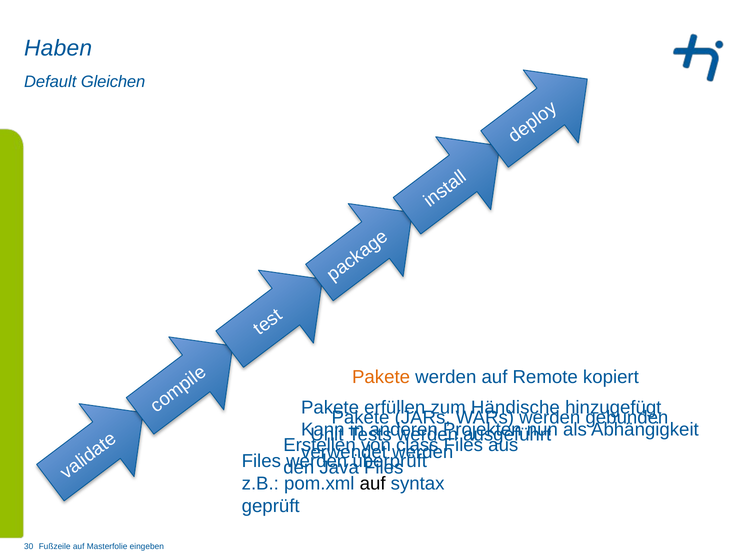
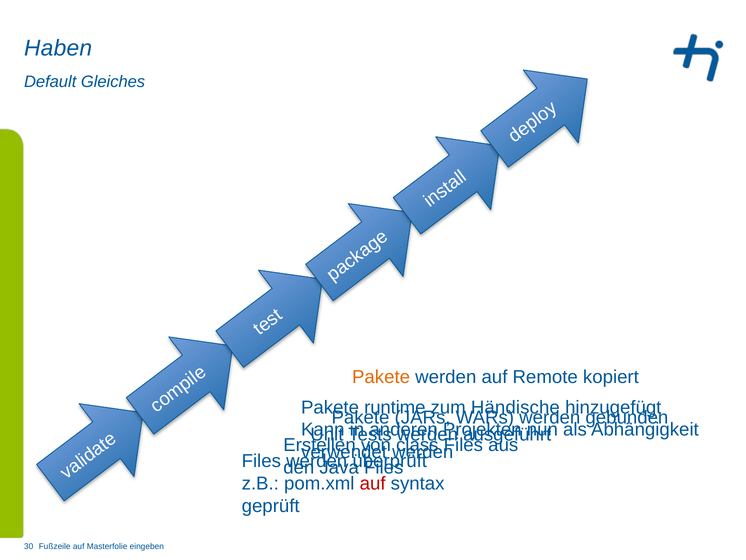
Gleichen: Gleichen -> Gleiches (113, 82)
erfüllen: erfüllen -> runtime (395, 407)
auf colour: black -> red (373, 483)
